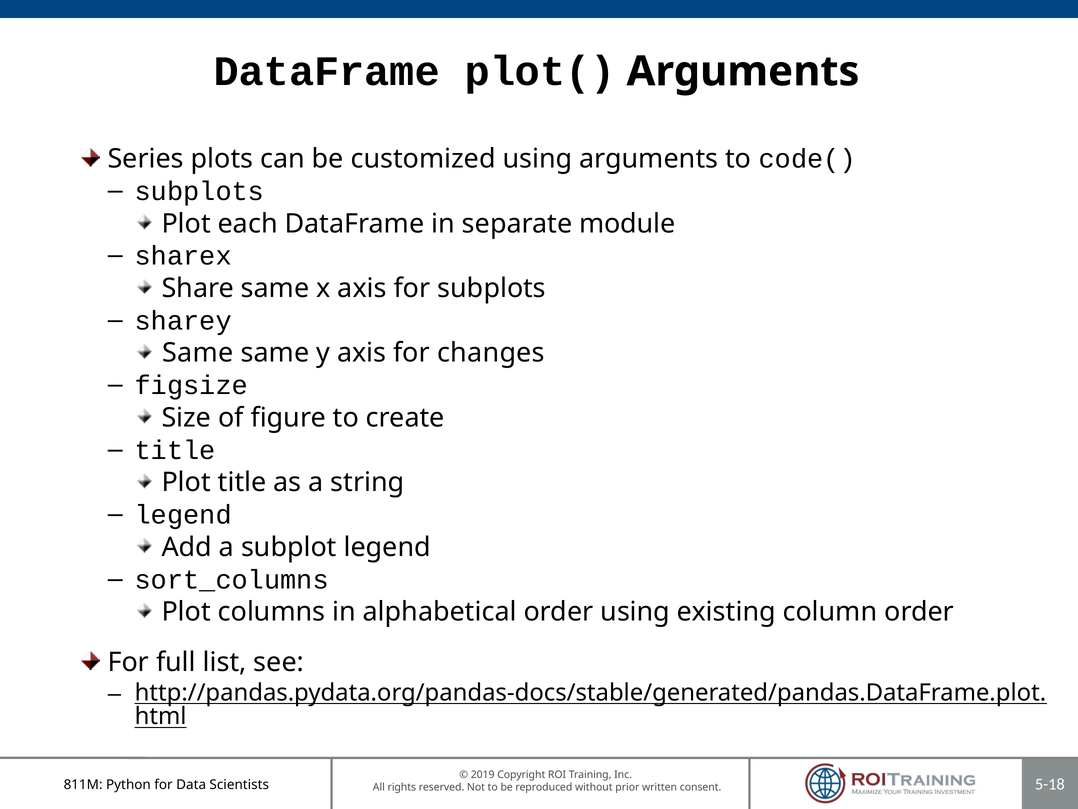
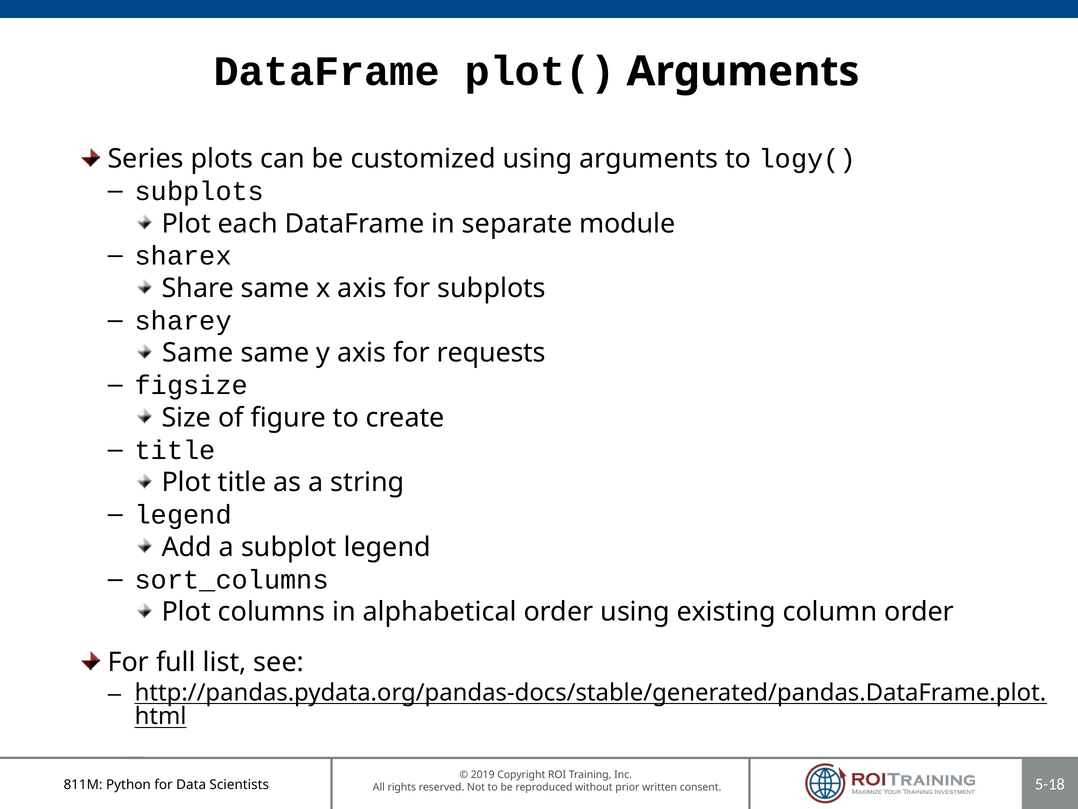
code(: code( -> logy( (807, 159)
changes: changes -> requests (491, 353)
